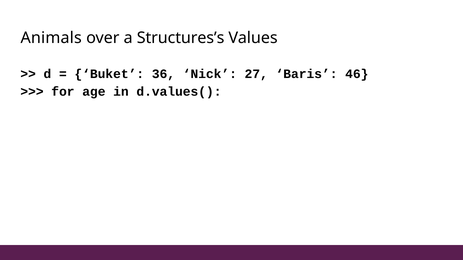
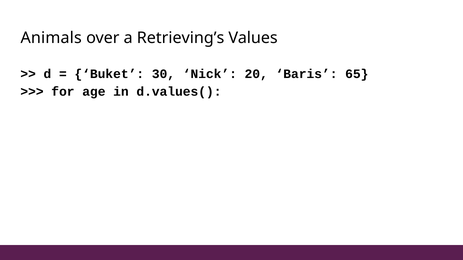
Structures’s: Structures’s -> Retrieving’s (181, 38)
36: 36 -> 30 (163, 74)
27: 27 -> 20 (256, 74)
46: 46 -> 65 (357, 74)
